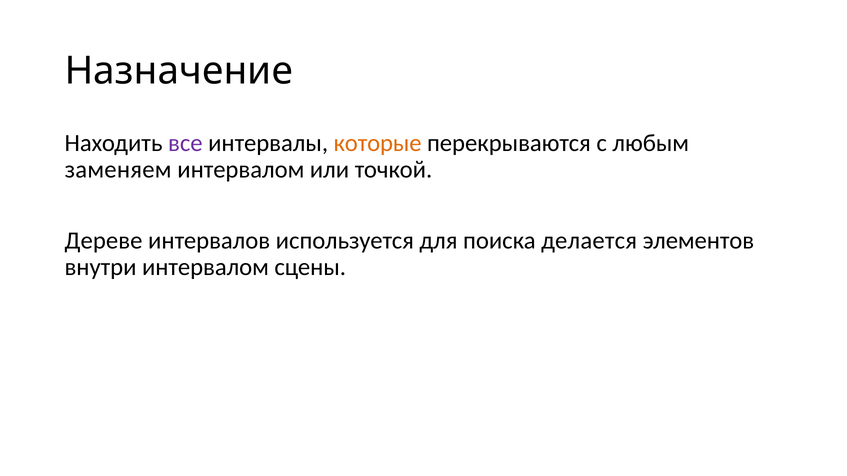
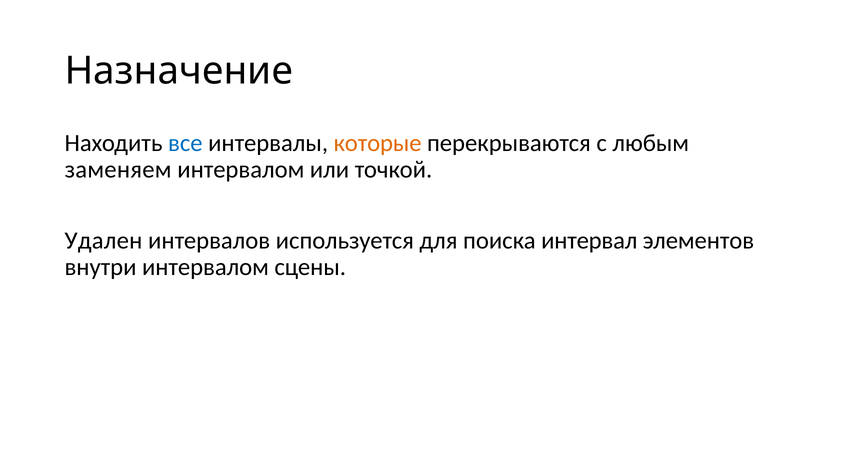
все colour: purple -> blue (185, 143)
Дереве: Дереве -> Удален (103, 241)
делается: делается -> интервал (589, 241)
